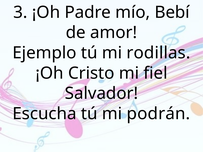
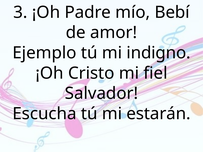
rodillas: rodillas -> indigno (159, 53)
podrán: podrán -> estarán (159, 114)
